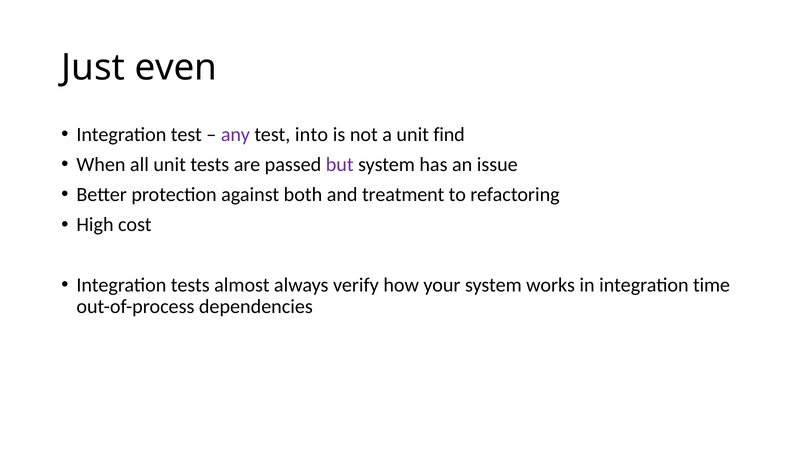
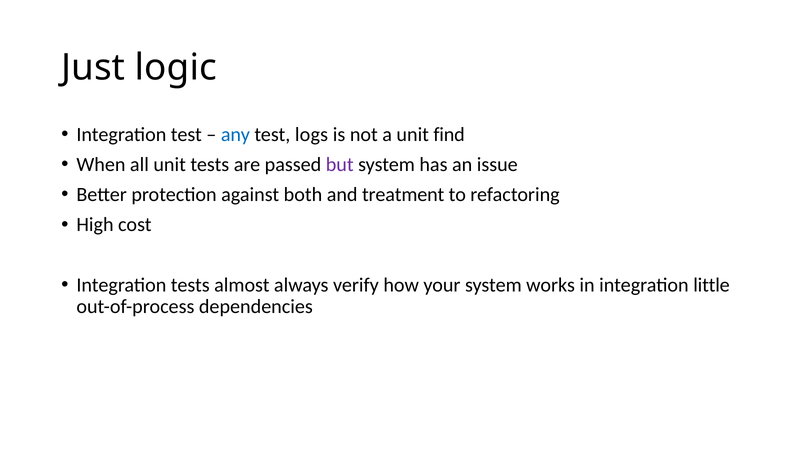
even: even -> logic (176, 68)
any colour: purple -> blue (235, 134)
into: into -> logs (311, 134)
time: time -> little (711, 285)
